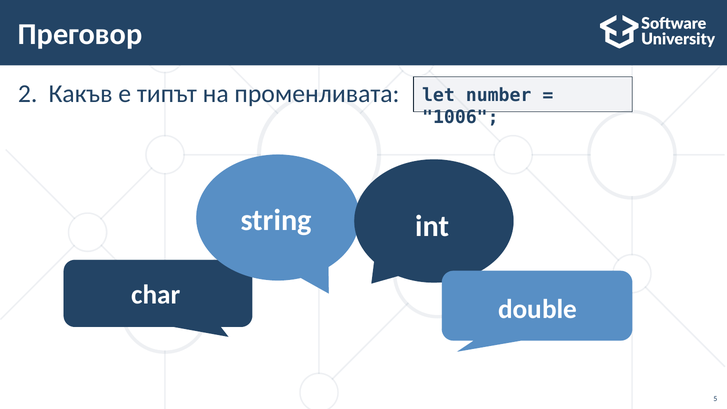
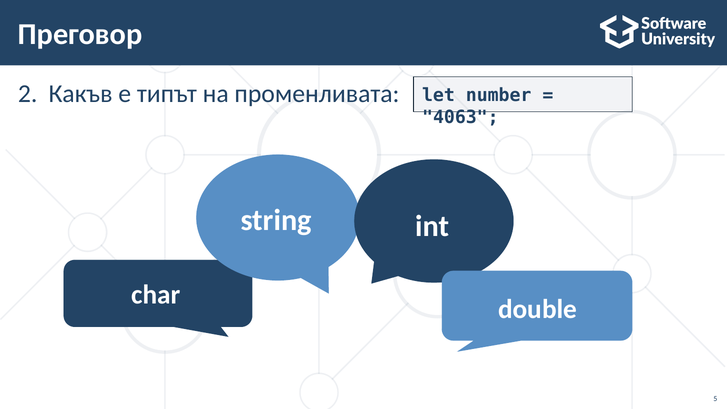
1006: 1006 -> 4063 (460, 117)
